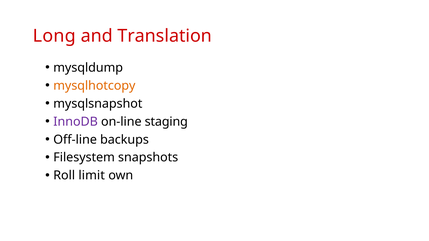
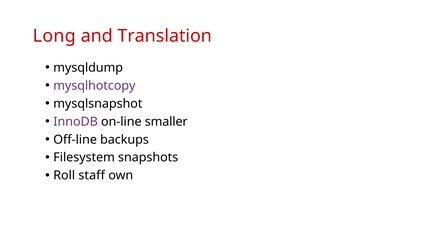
mysqlhotcopy colour: orange -> purple (94, 86)
staging: staging -> smaller (166, 122)
limit: limit -> staff (92, 176)
